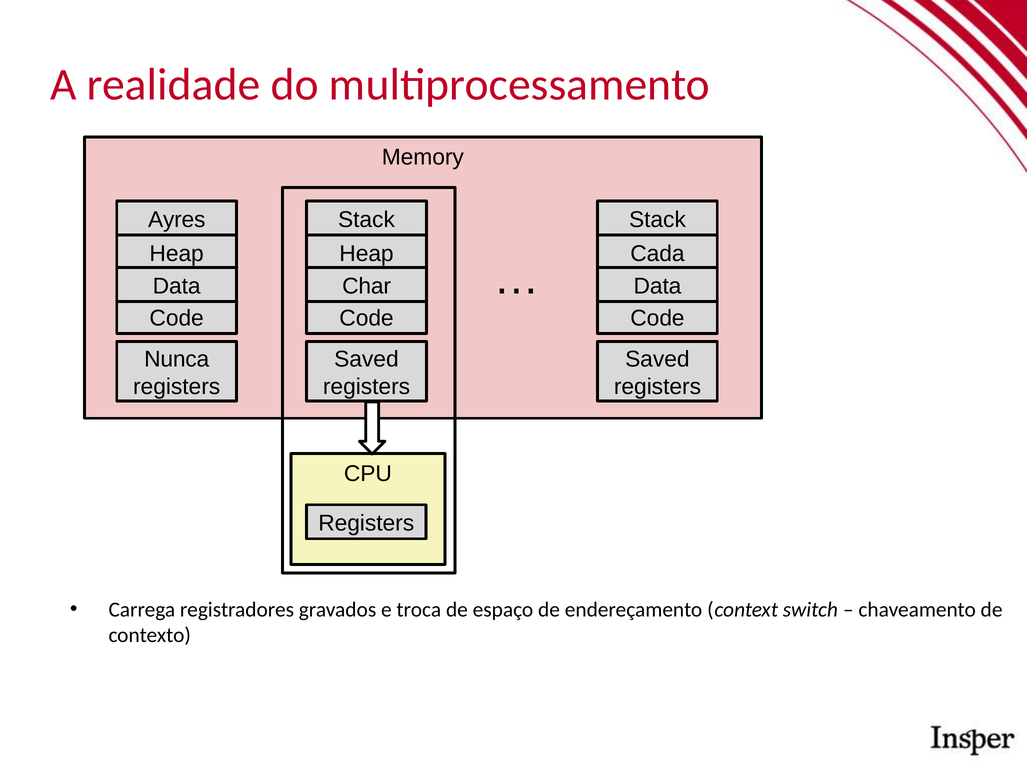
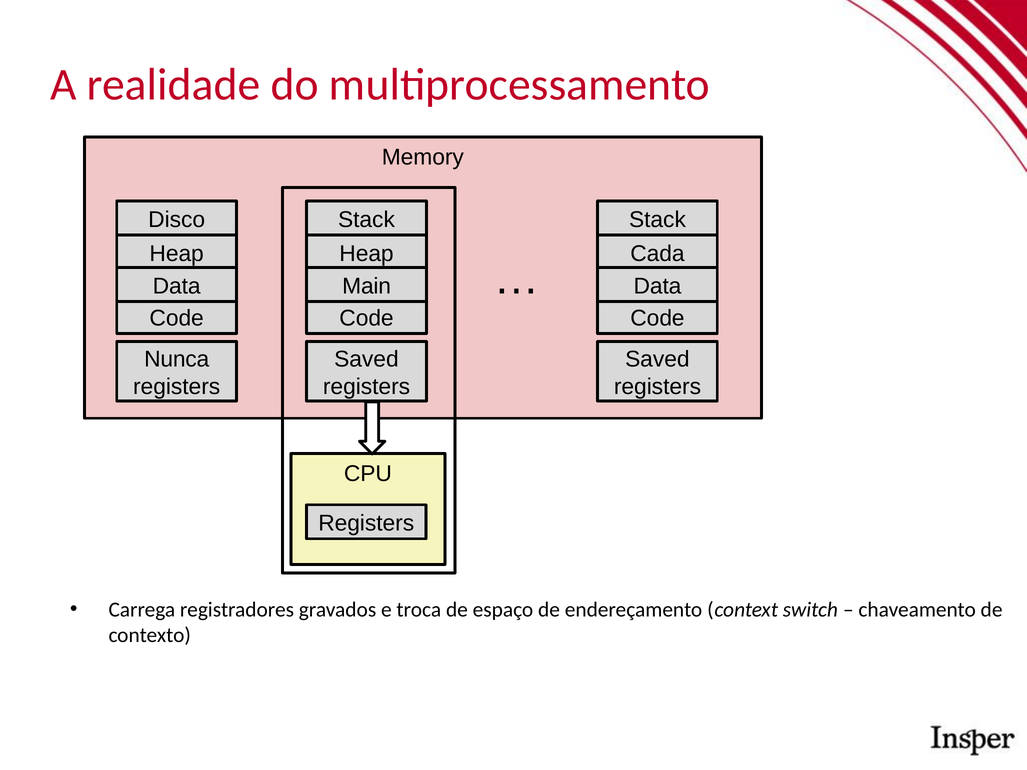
Ayres: Ayres -> Disco (177, 220)
Char: Char -> Main (367, 286)
